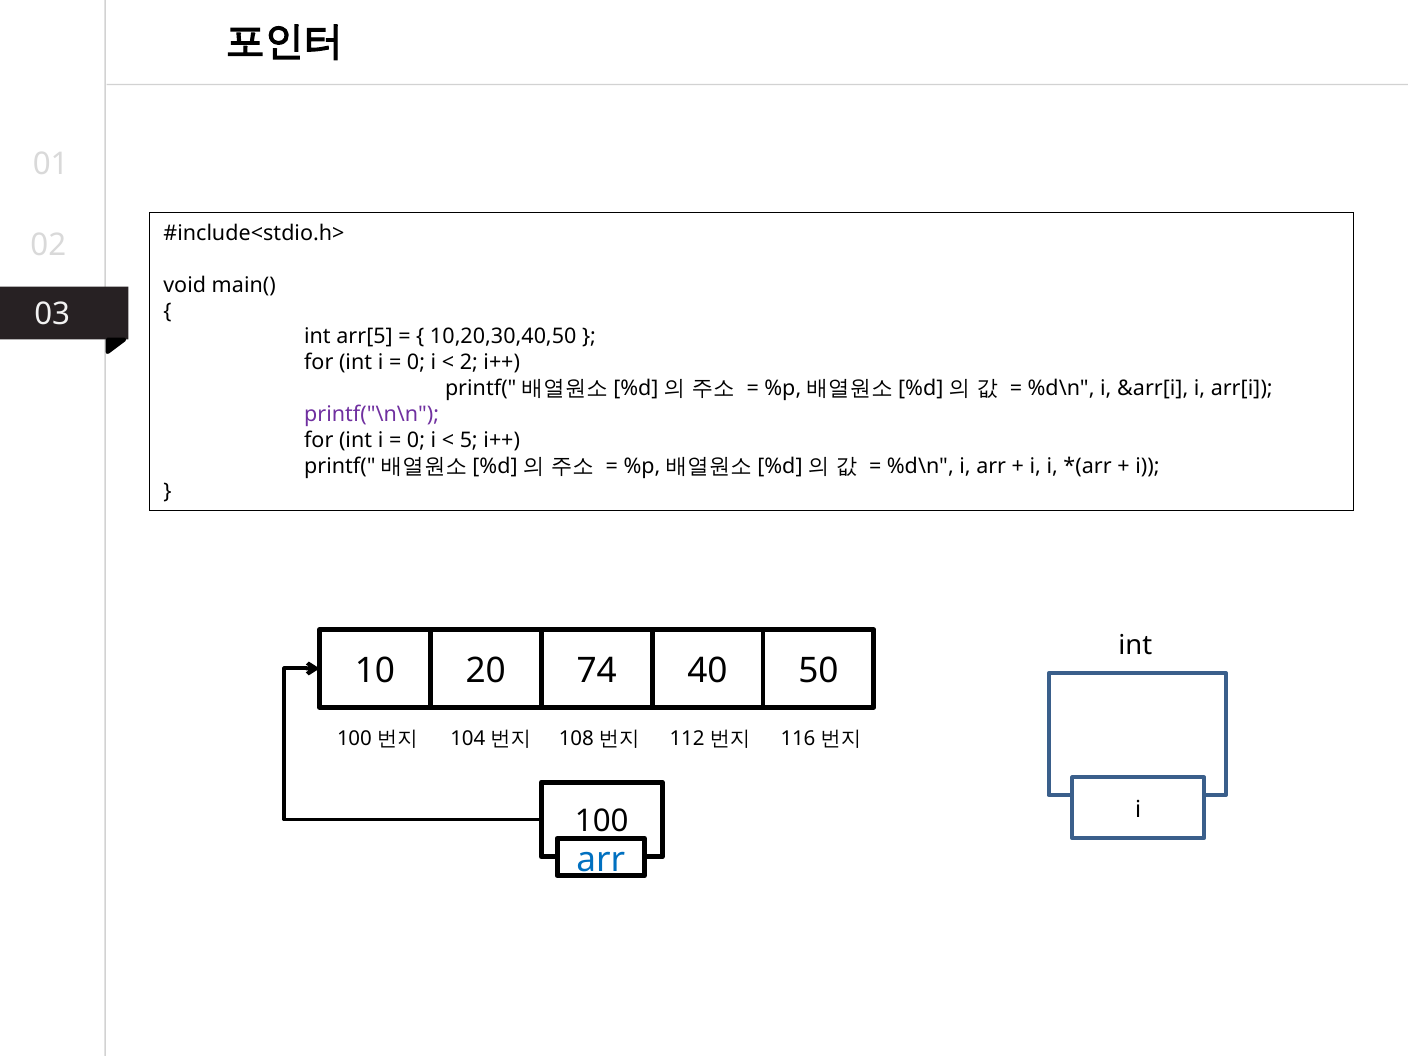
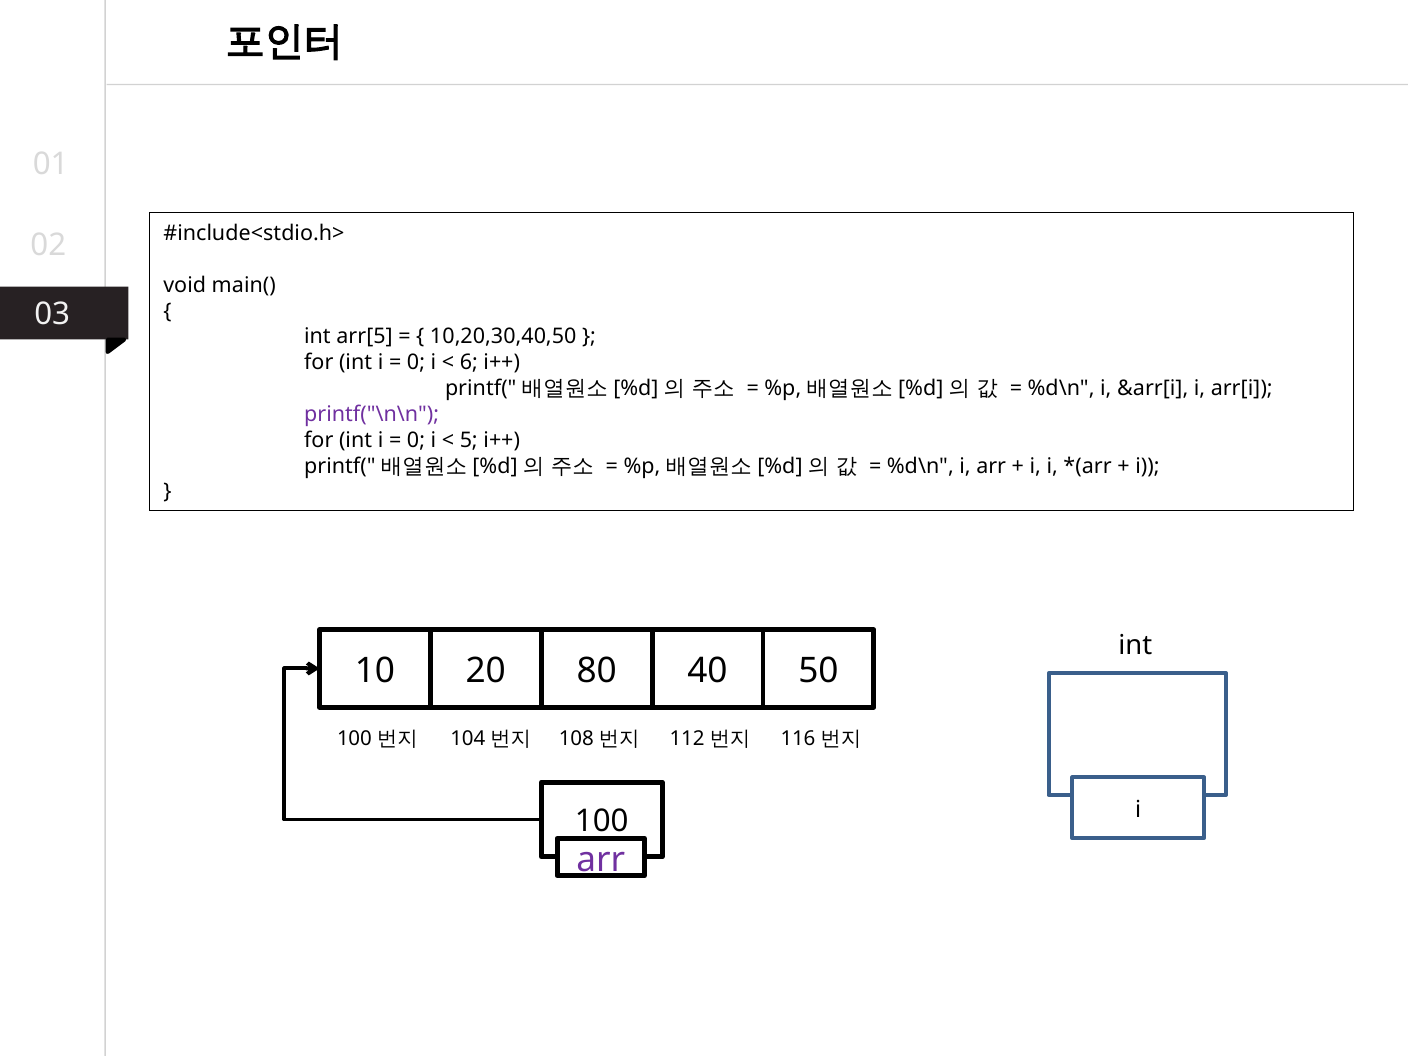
2: 2 -> 6 (469, 363)
74: 74 -> 80 (597, 671)
arr colour: blue -> purple (601, 859)
